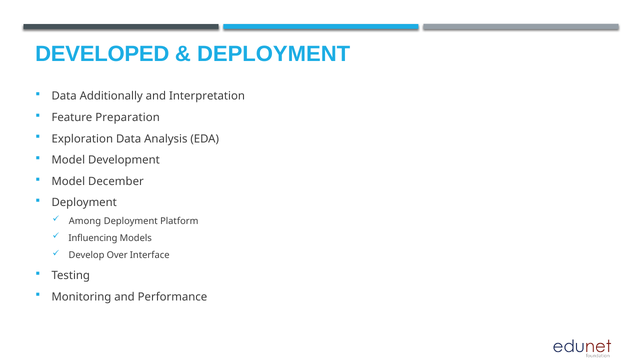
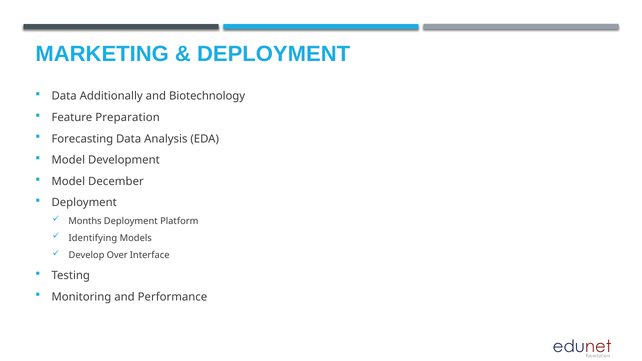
DEVELOPED: DEVELOPED -> MARKETING (102, 54)
Interpretation: Interpretation -> Biotechnology (207, 96)
Exploration: Exploration -> Forecasting (82, 139)
Among: Among -> Months (85, 221)
Influencing: Influencing -> Identifying (93, 238)
